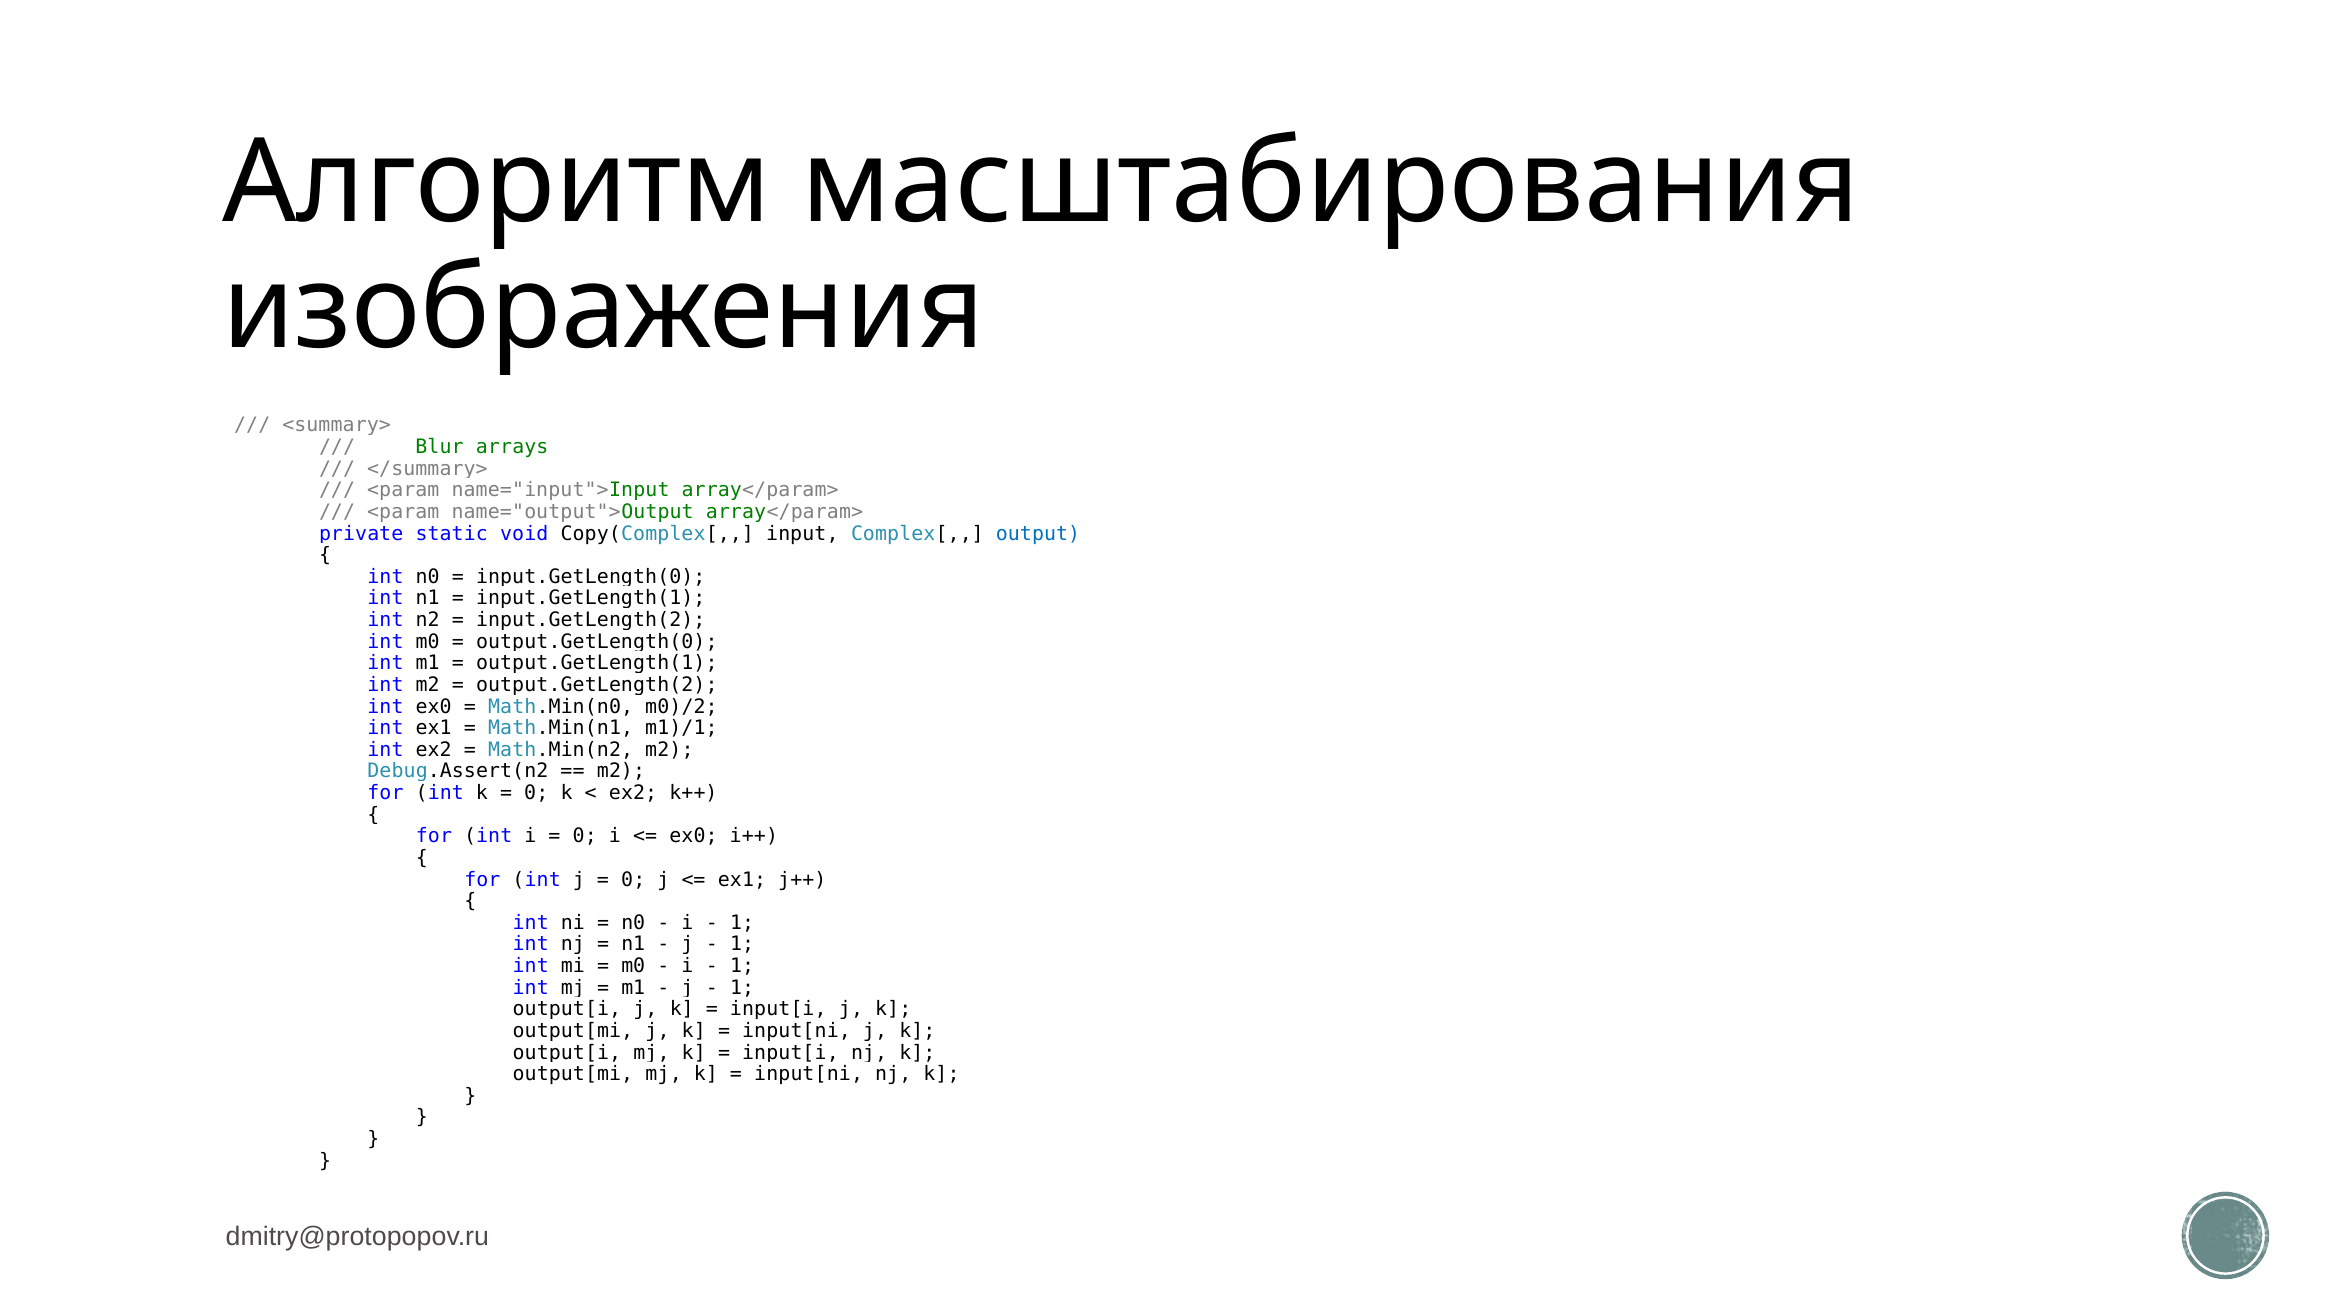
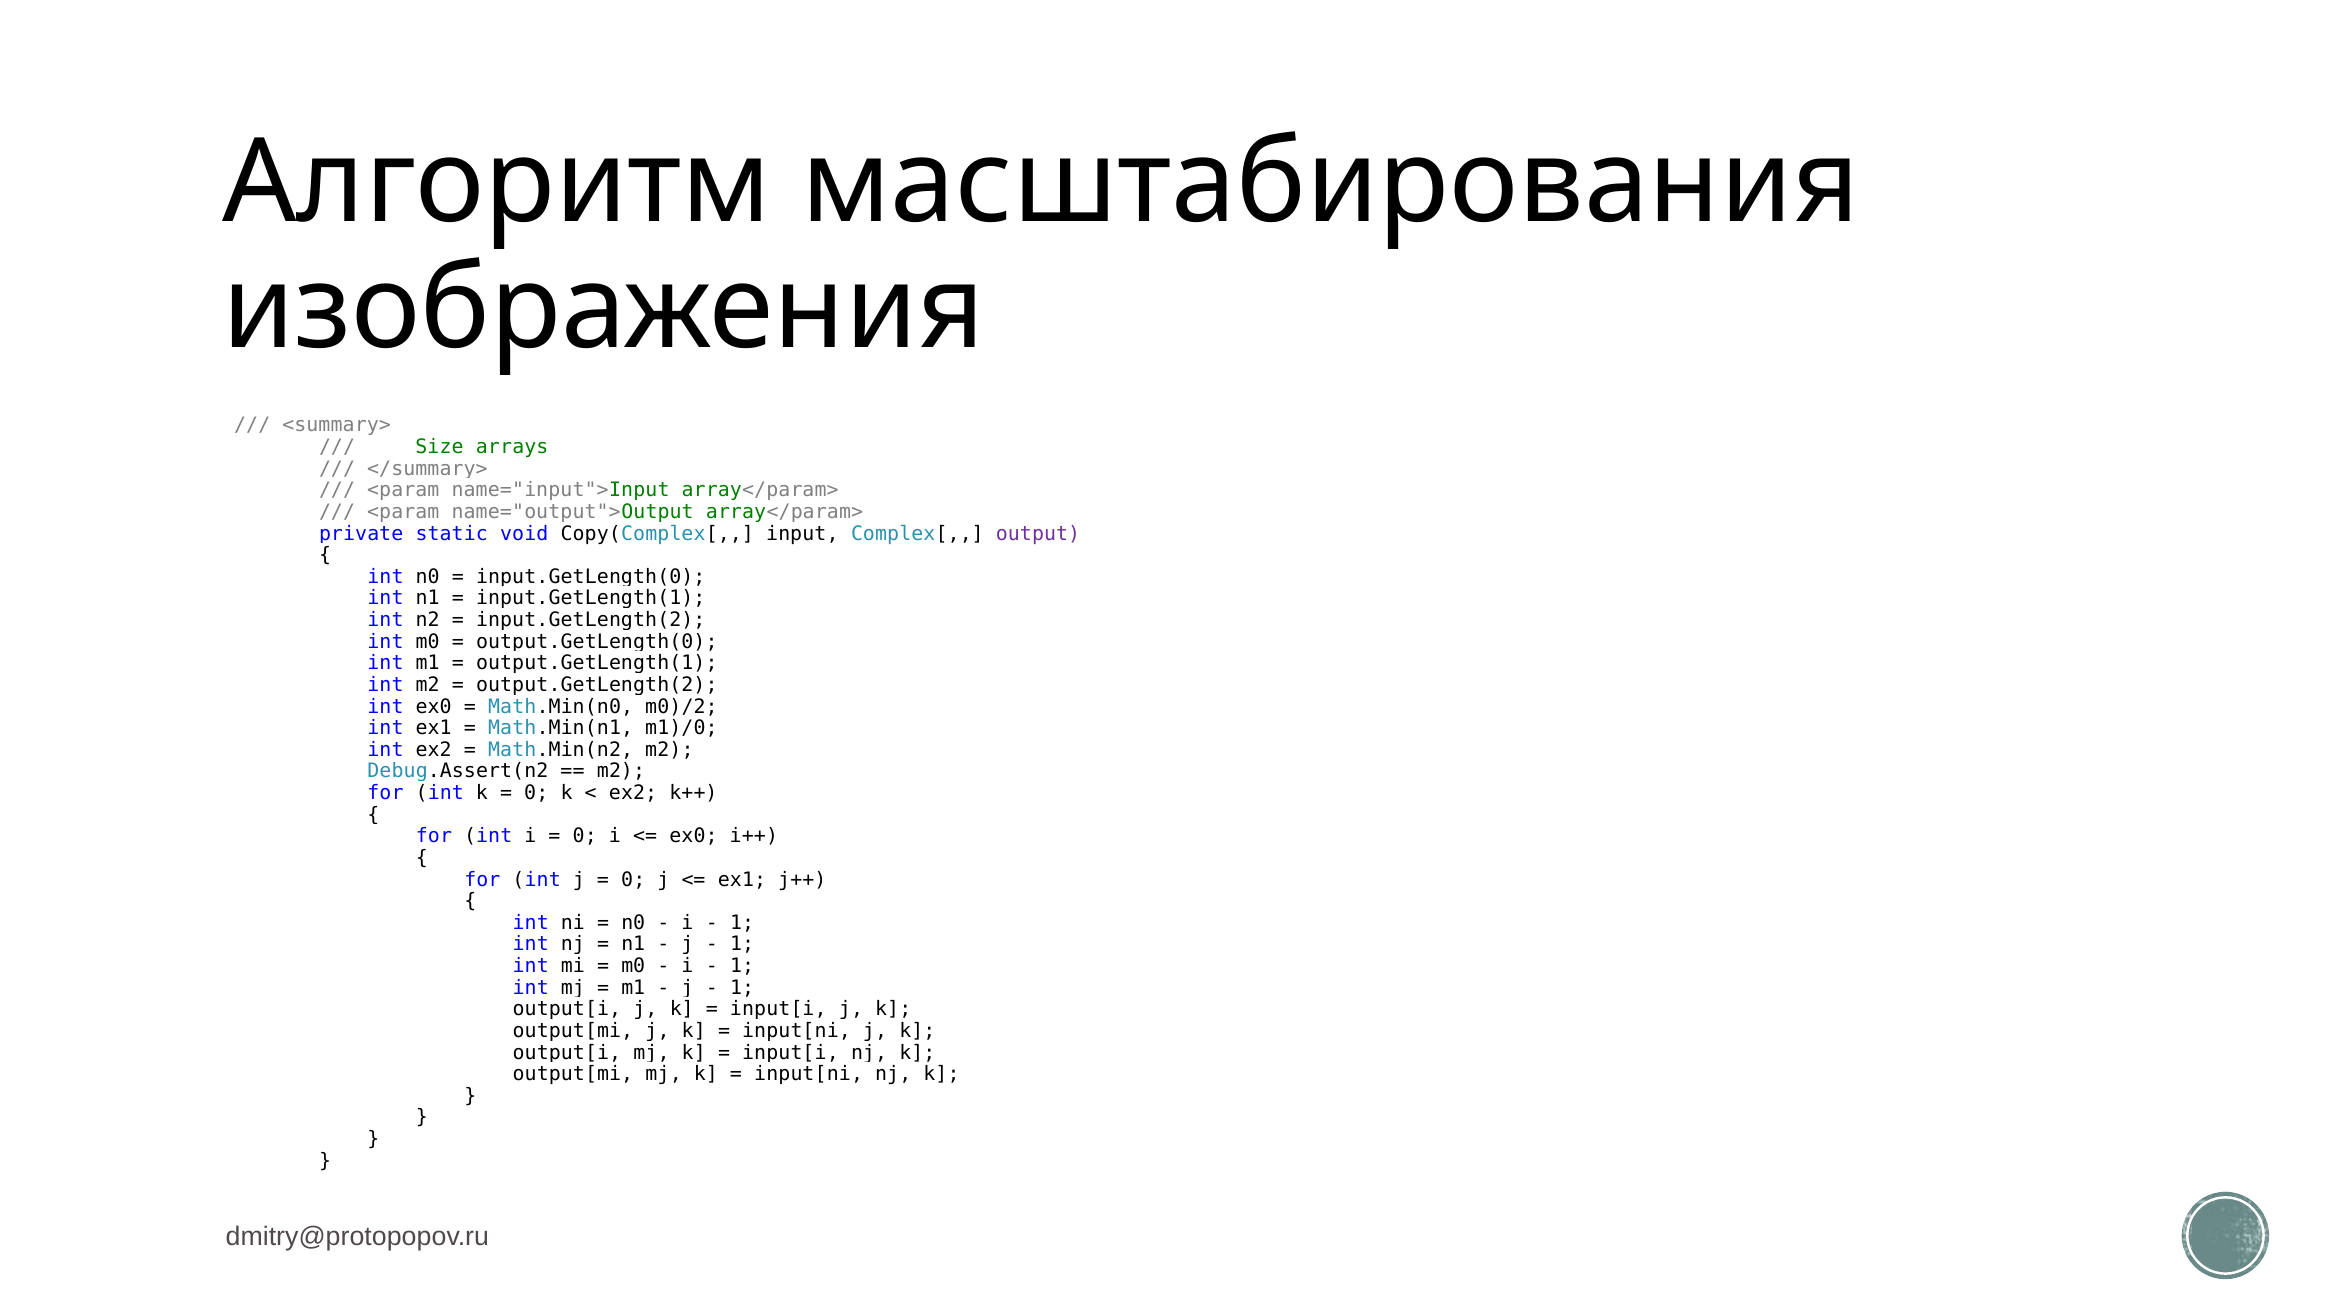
Blur: Blur -> Size (440, 447)
output colour: blue -> purple (1038, 534)
m1)/1: m1)/1 -> m1)/0 (681, 728)
